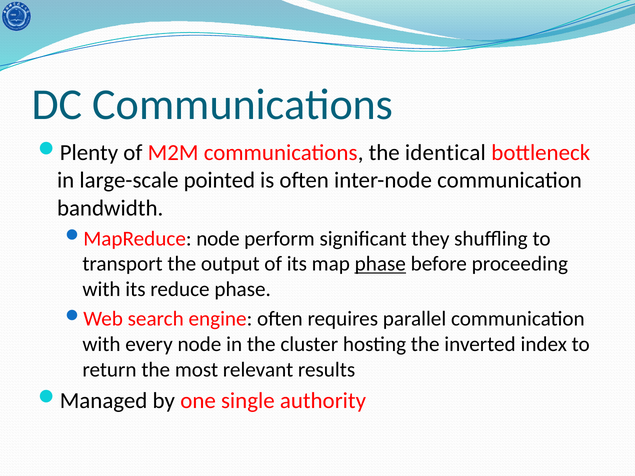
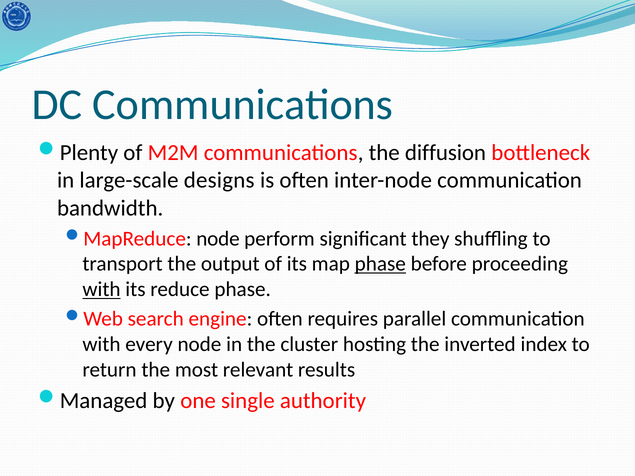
identical: identical -> diffusion (445, 153)
pointed: pointed -> designs (219, 181)
with underline: none -> present (101, 289)
